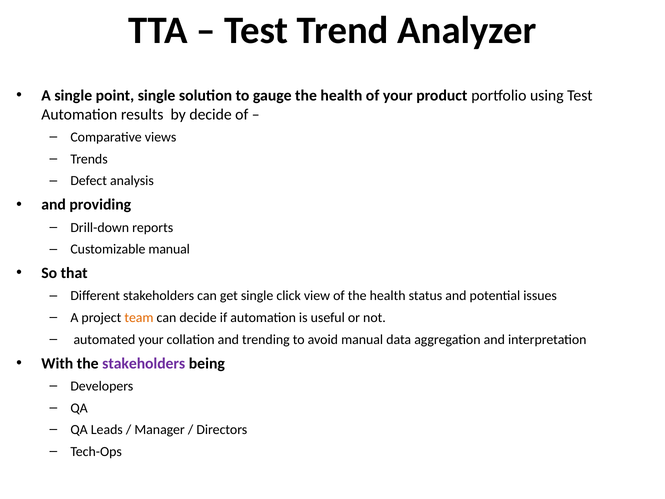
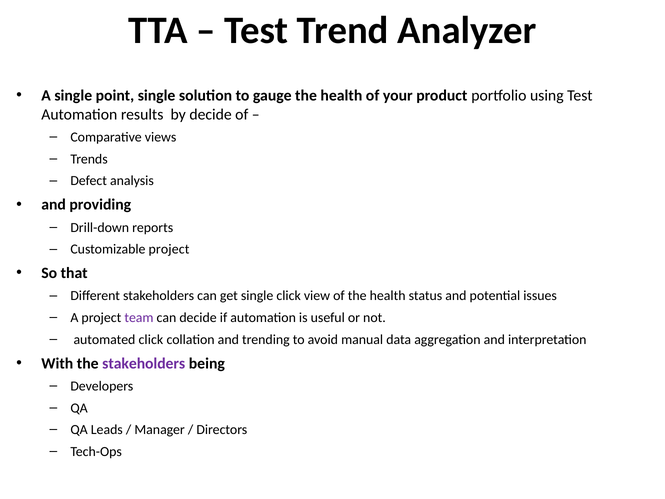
Customizable manual: manual -> project (169, 249)
team colour: orange -> purple (139, 318)
automated your: your -> click (151, 339)
